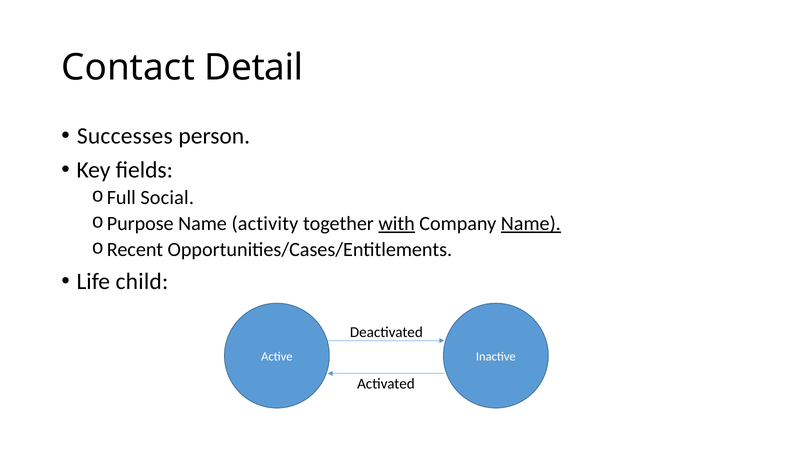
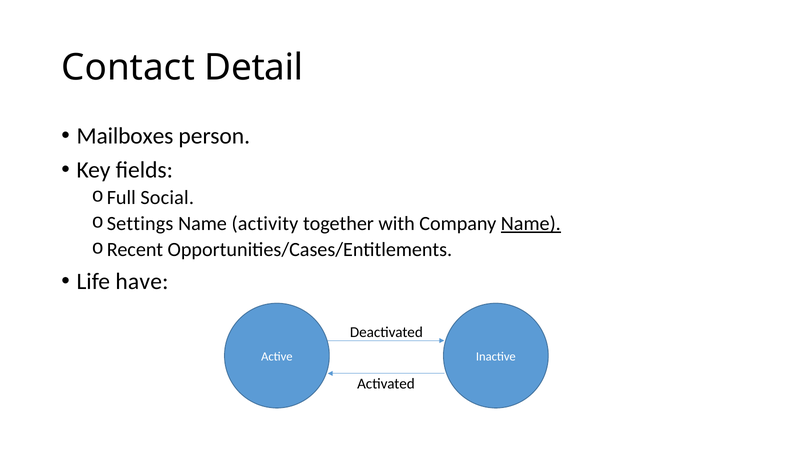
Successes: Successes -> Mailboxes (125, 136)
Purpose: Purpose -> Settings (140, 224)
with underline: present -> none (397, 224)
child: child -> have (142, 282)
